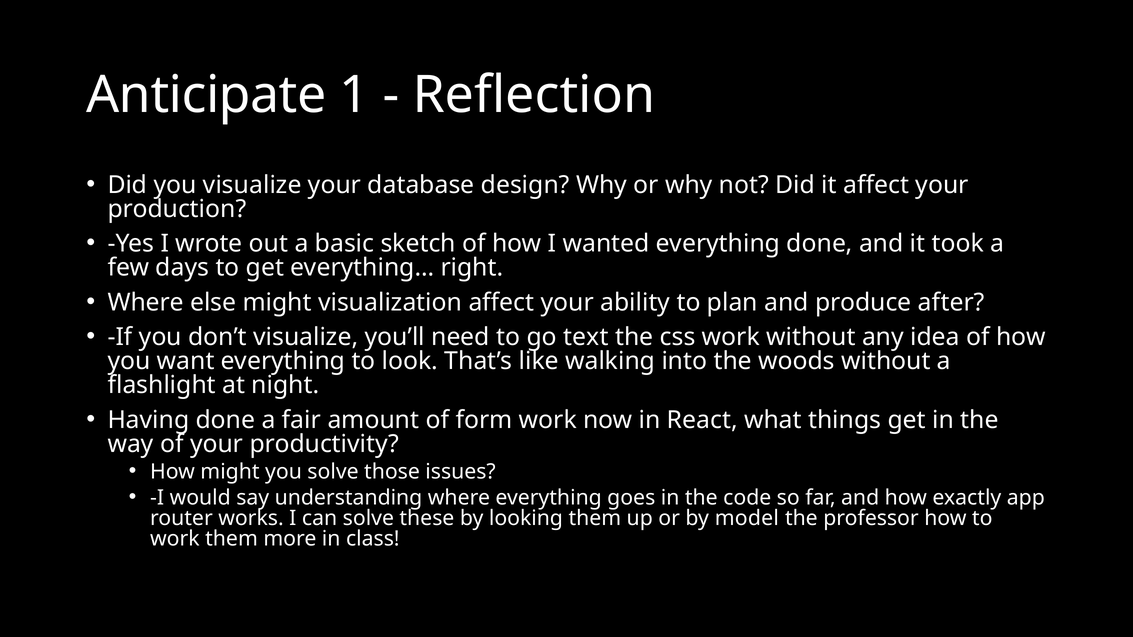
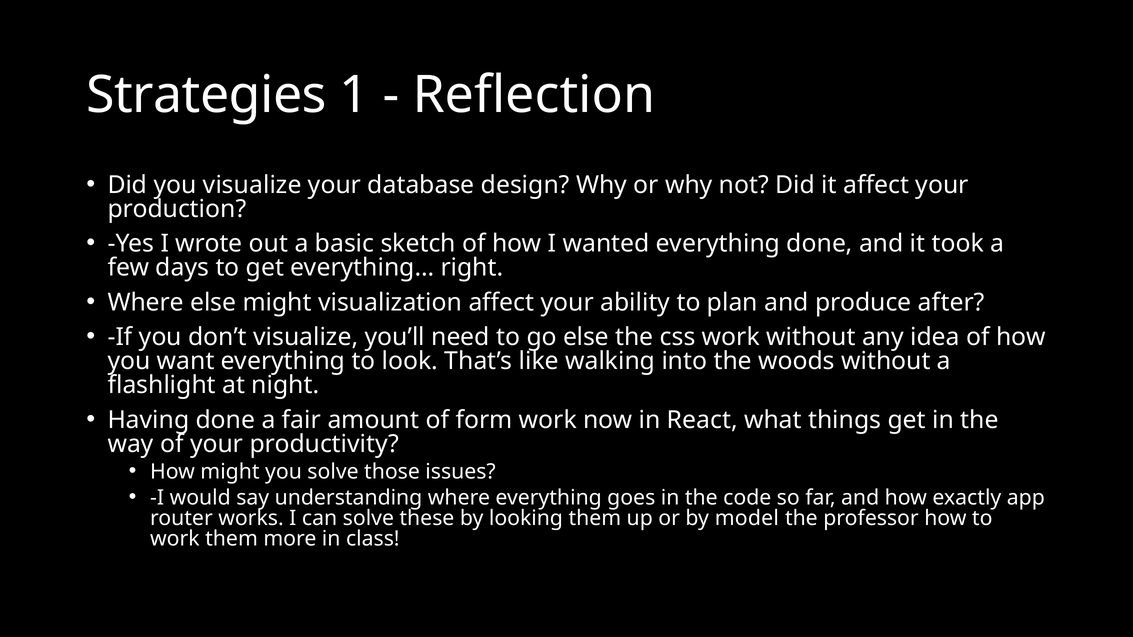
Anticipate: Anticipate -> Strategies (206, 95)
go text: text -> else (586, 337)
